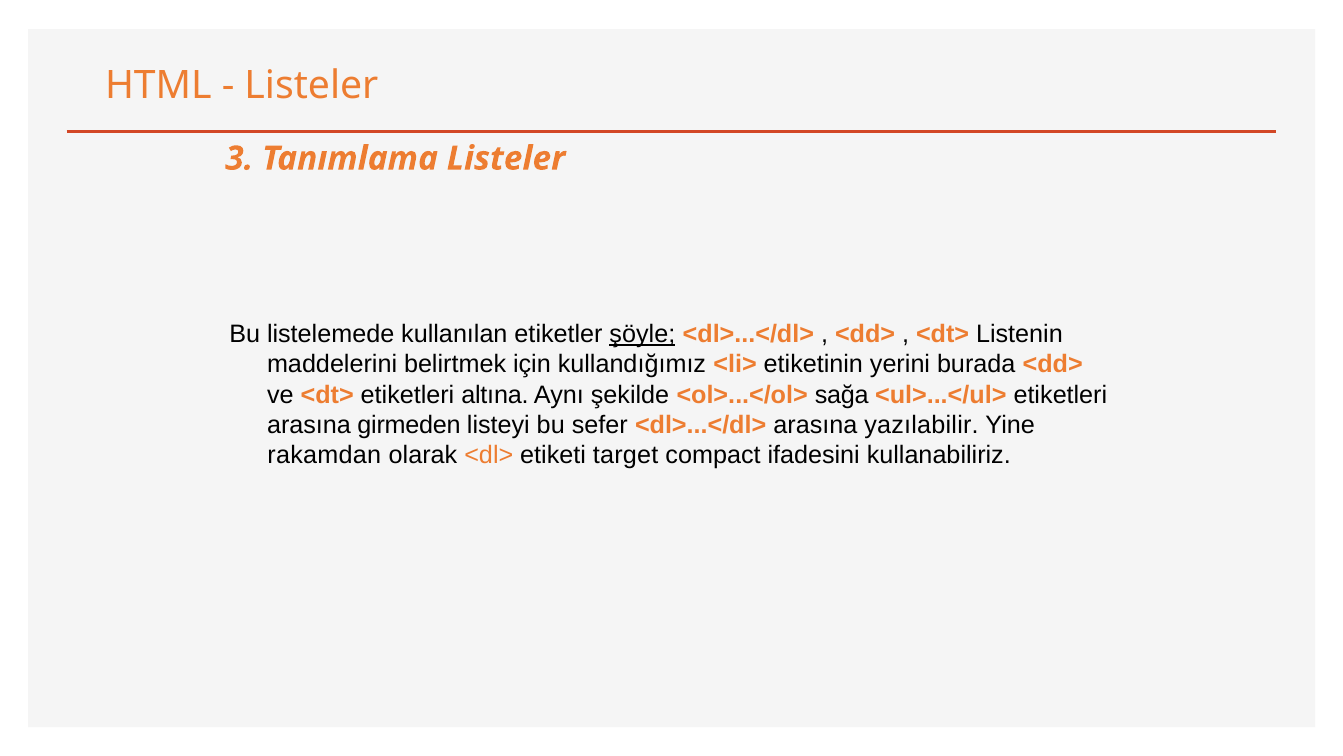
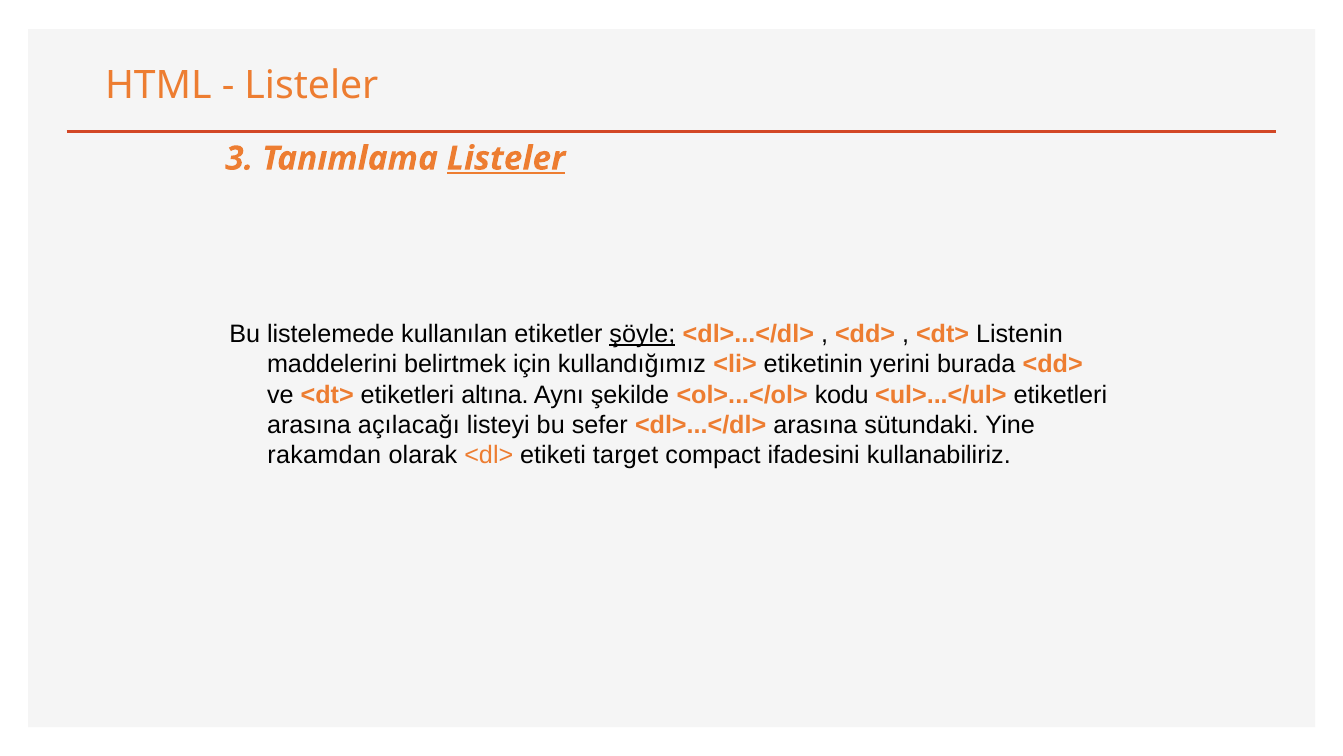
Listeler underline: none -> present (506, 158)
sağa: sağa -> kodu (842, 395)
girmeden: girmeden -> açılacağı (409, 425)
yazılabilir: yazılabilir -> sütundaki (922, 425)
